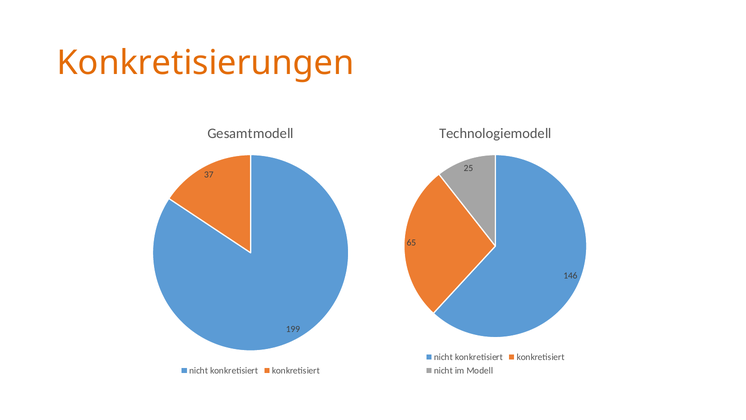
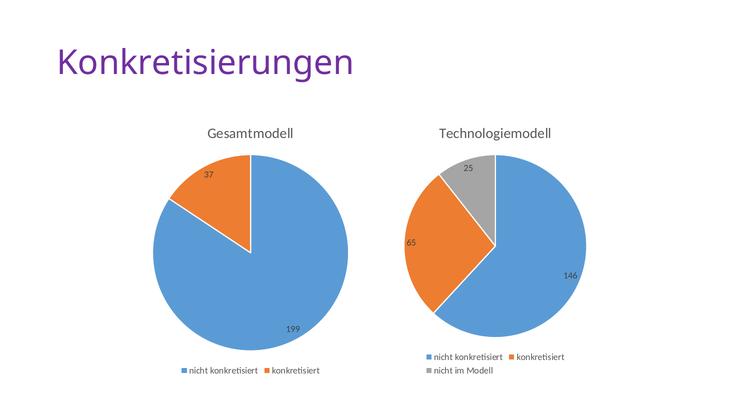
Konkretisierungen colour: orange -> purple (206, 63)
